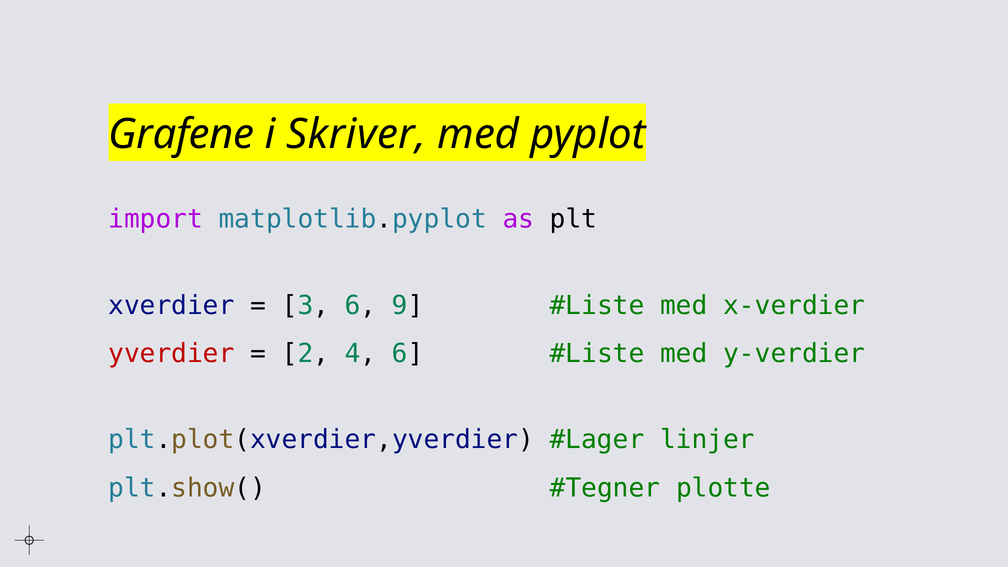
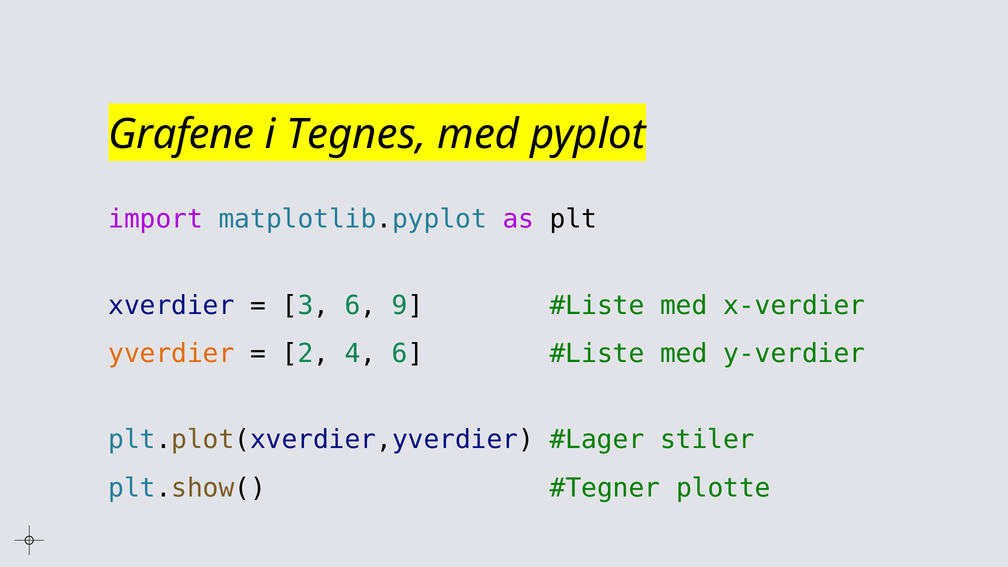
Skriver: Skriver -> Tegnes (356, 135)
yverdier colour: red -> orange (171, 354)
linjer: linjer -> stiler (707, 440)
